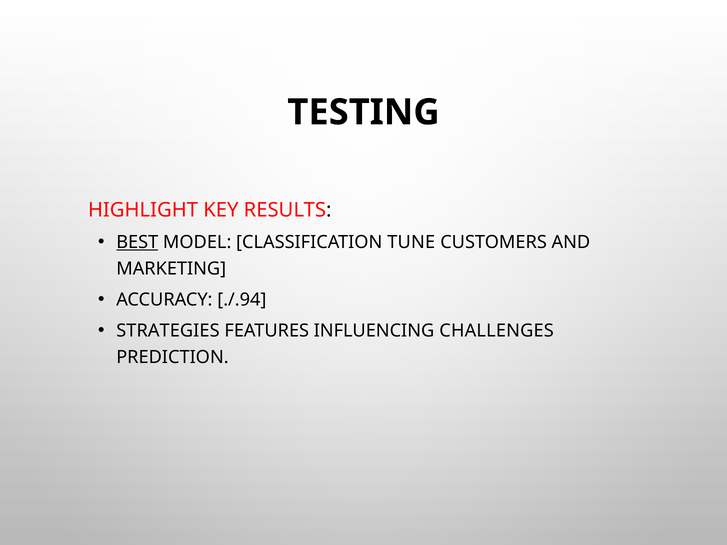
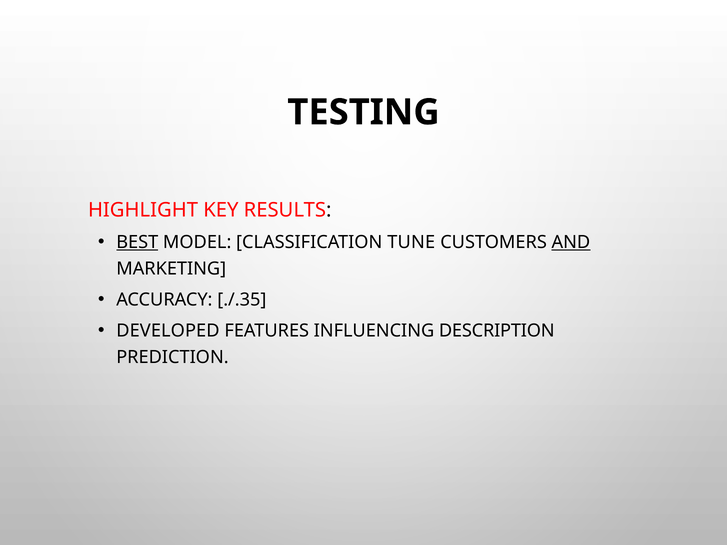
AND underline: none -> present (571, 242)
./.94: ./.94 -> ./.35 (242, 300)
STRATEGIES: STRATEGIES -> DEVELOPED (168, 331)
CHALLENGES: CHALLENGES -> DESCRIPTION (497, 331)
